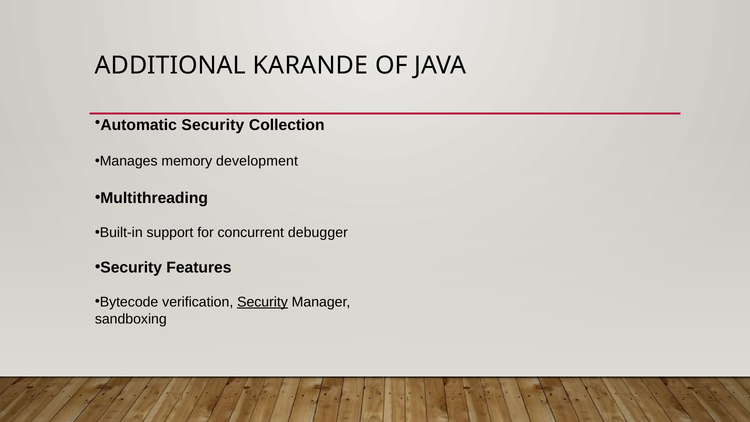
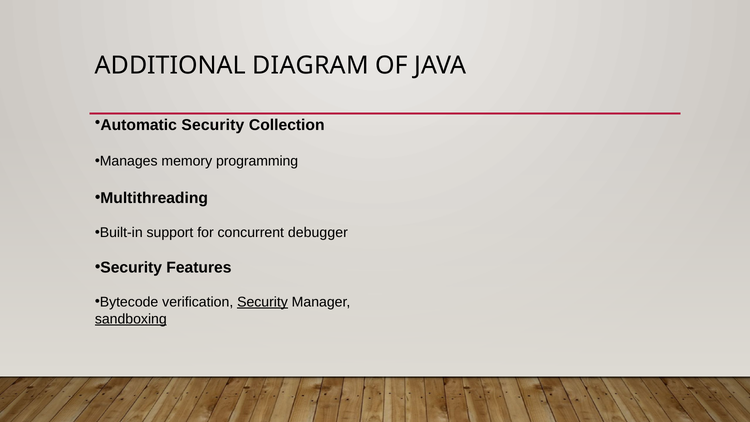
KARANDE: KARANDE -> DIAGRAM (311, 66)
development: development -> programming (257, 161)
sandboxing underline: none -> present (131, 319)
